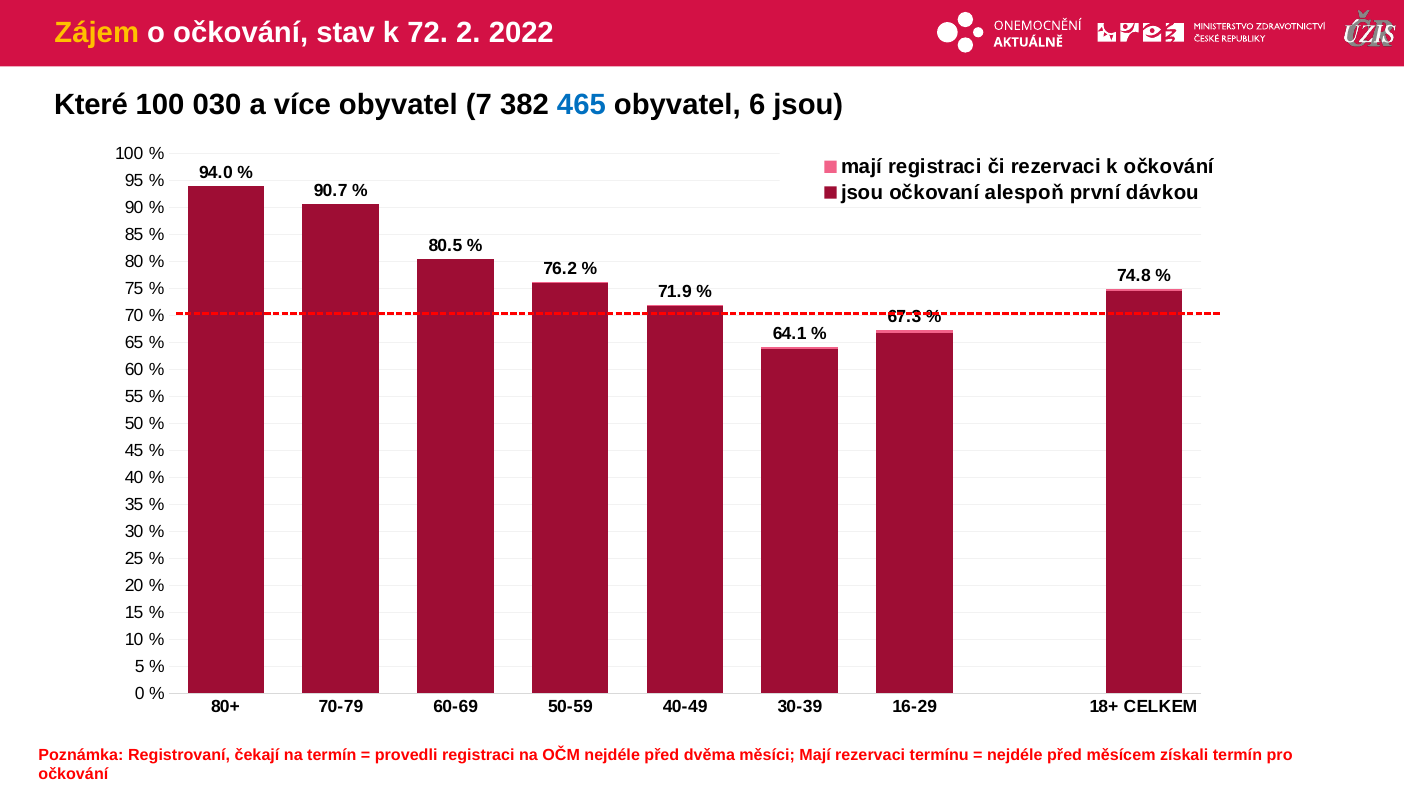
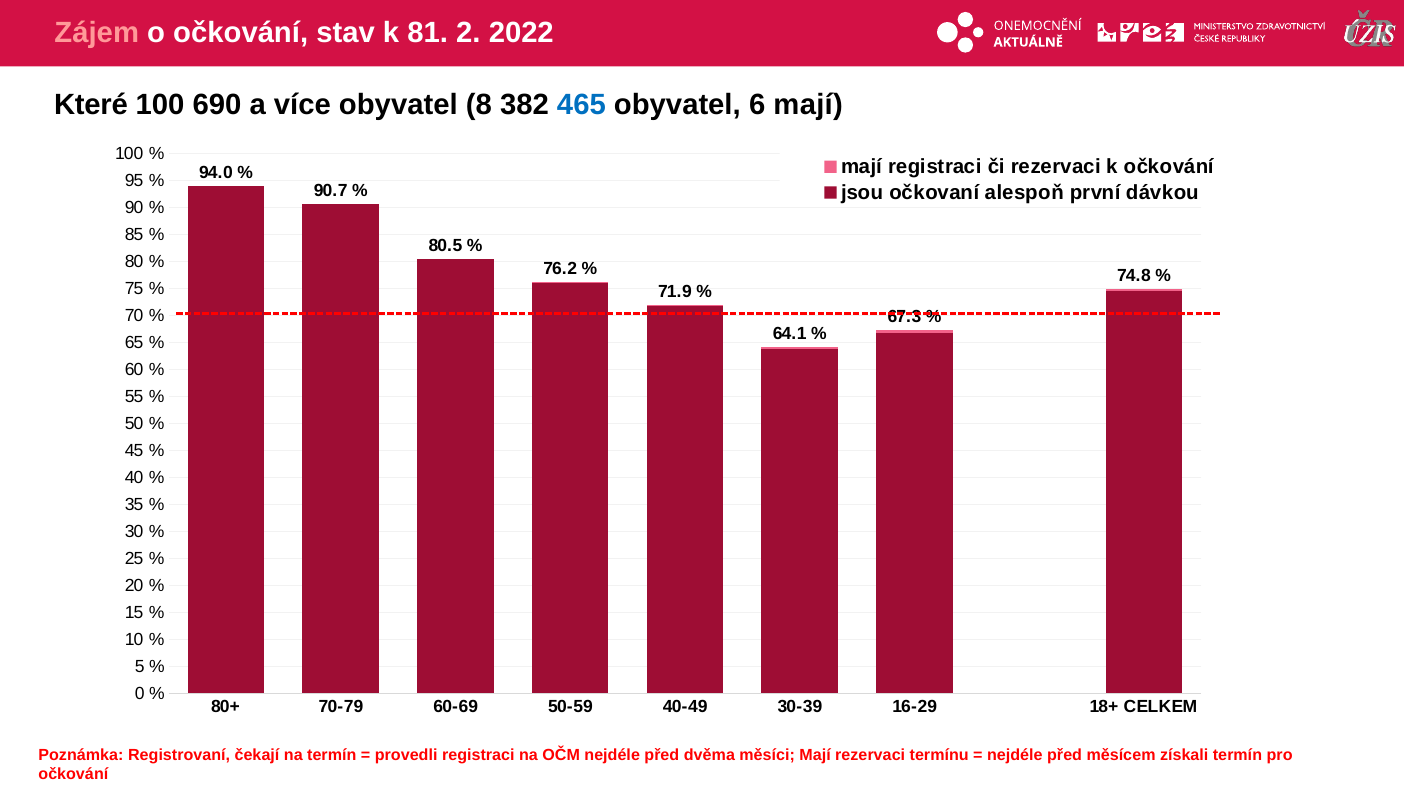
Zájem colour: yellow -> pink (97, 33)
72: 72 -> 81 (428, 33)
030: 030 -> 690 (217, 105)
7: 7 -> 8 (479, 105)
6 jsou: jsou -> mají (808, 105)
